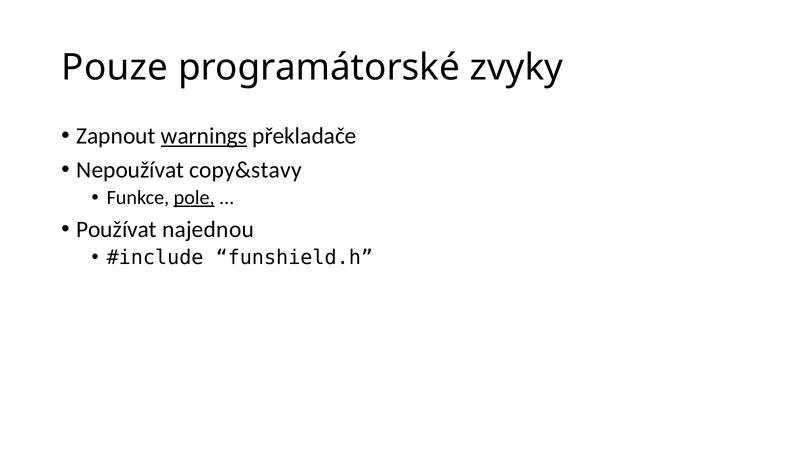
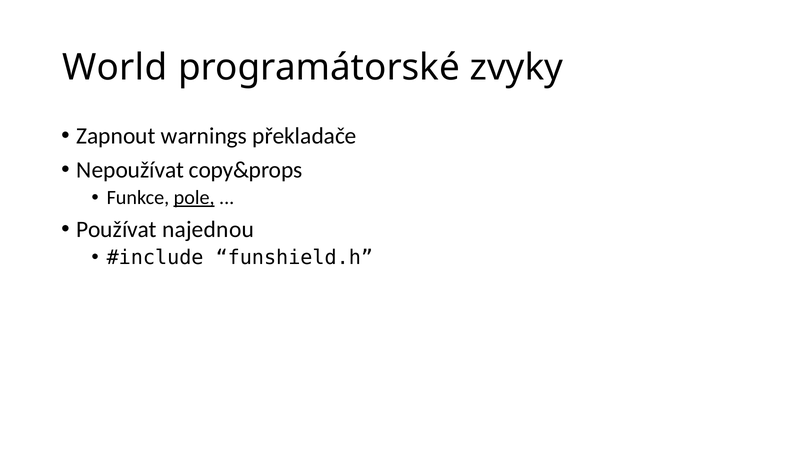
Pouze: Pouze -> World (115, 68)
warnings underline: present -> none (204, 136)
copy&stavy: copy&stavy -> copy&props (246, 170)
